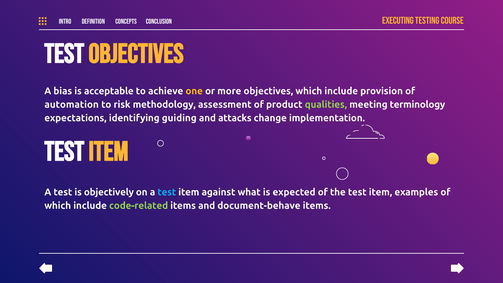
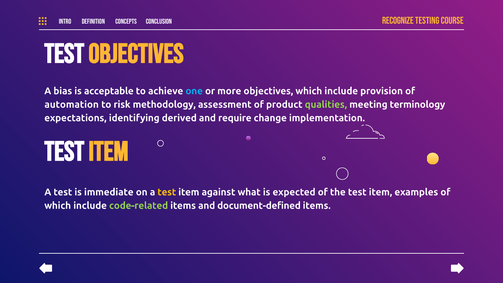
Executing: Executing -> Recognize (398, 21)
one colour: yellow -> light blue (194, 91)
guiding: guiding -> derived (179, 118)
attacks: attacks -> require (235, 118)
objectively: objectively -> immediate (109, 192)
test colour: light blue -> yellow (167, 192)
document-behave: document-behave -> document-defined (259, 206)
